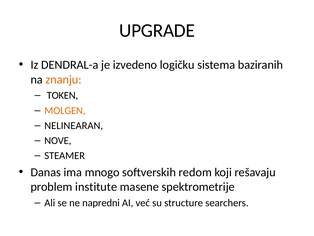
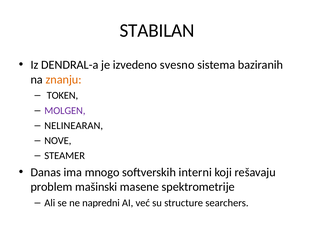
UPGRADE: UPGRADE -> STABILAN (157, 30)
logičku: logičku -> svesno (177, 65)
MOLGEN colour: orange -> purple (65, 110)
redom: redom -> interni (195, 172)
institute: institute -> mašinski (96, 187)
